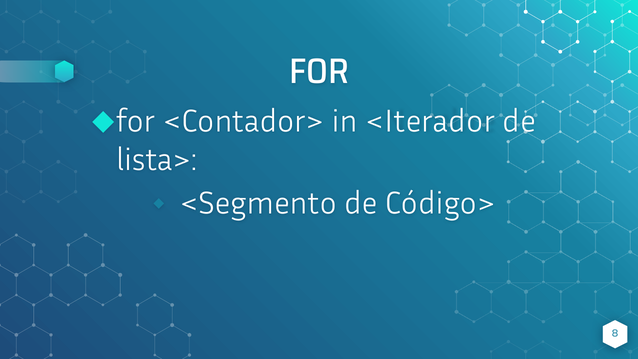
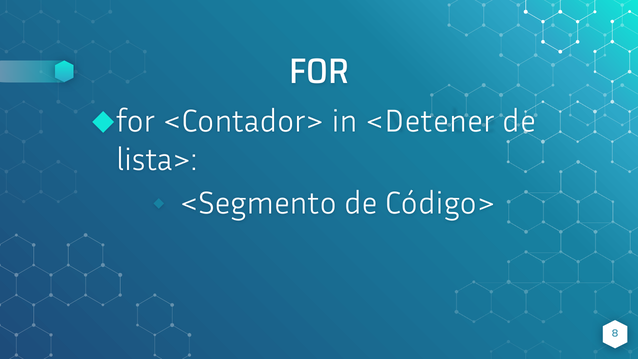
<Iterador: <Iterador -> <Detener (430, 121)
